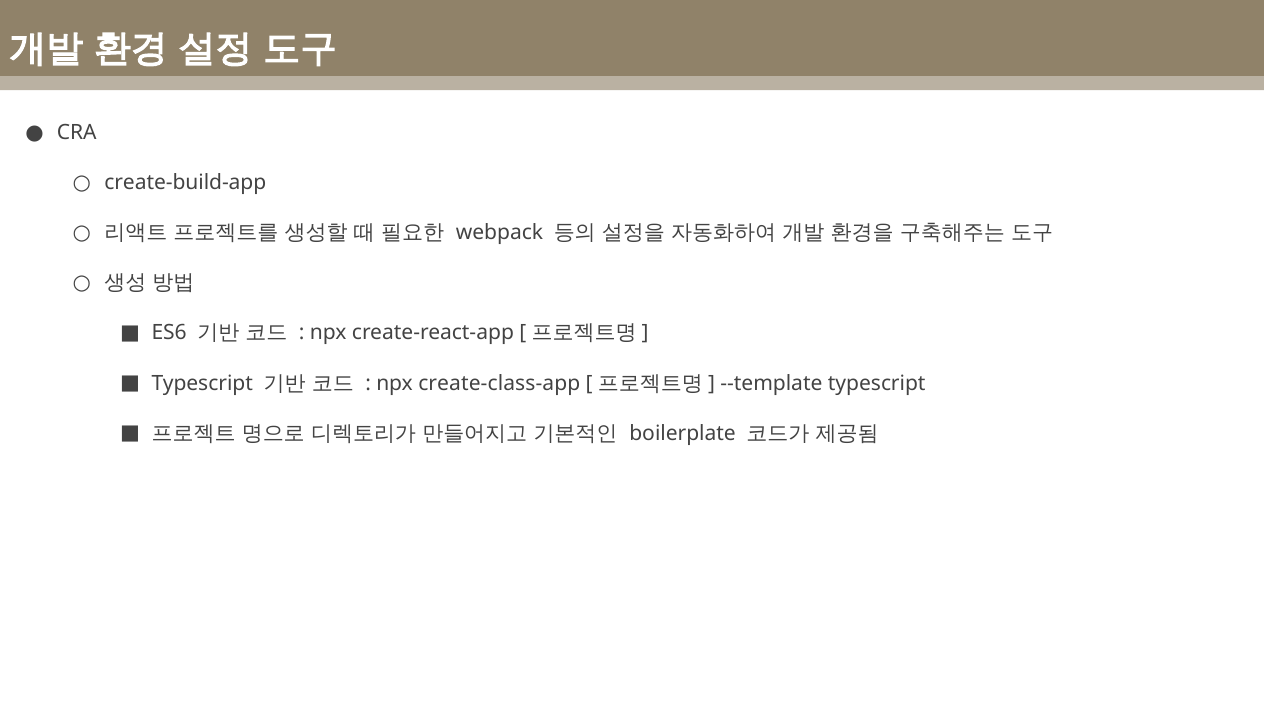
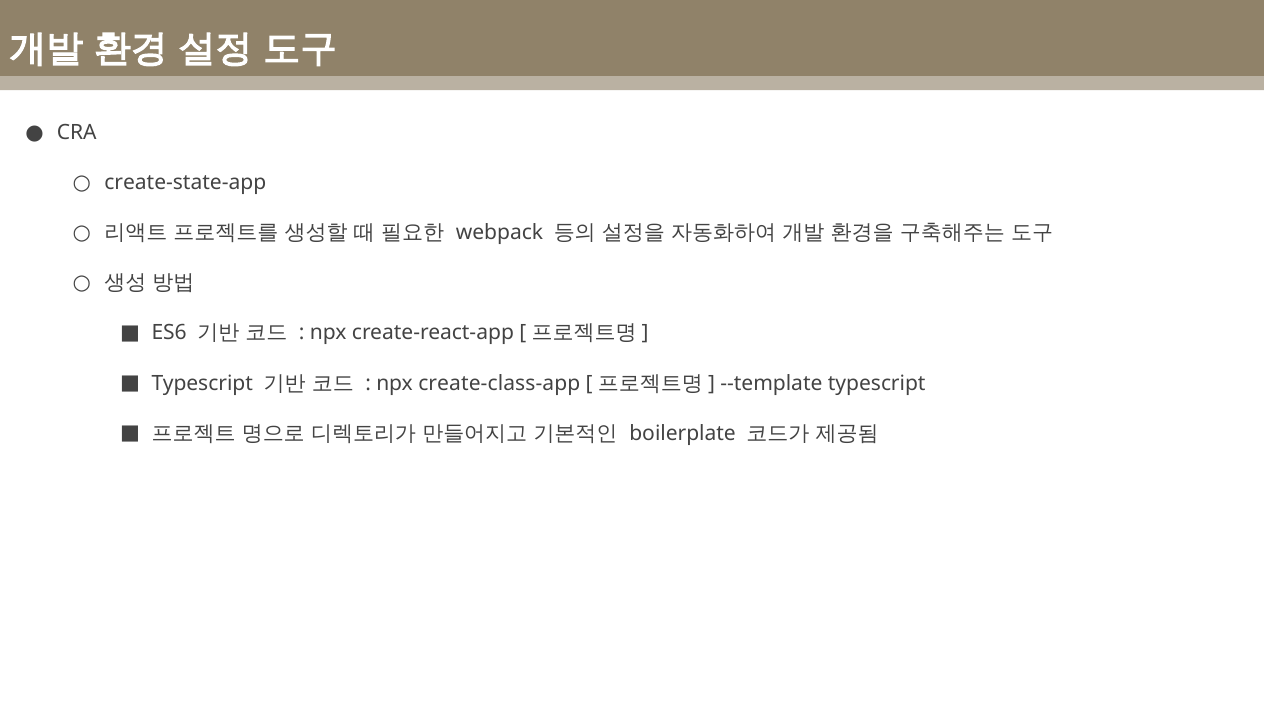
create-build-app: create-build-app -> create-state-app (185, 183)
